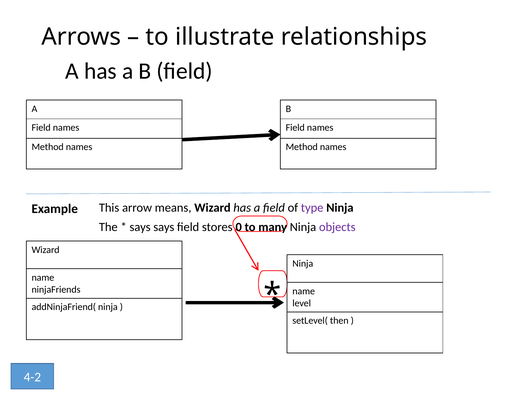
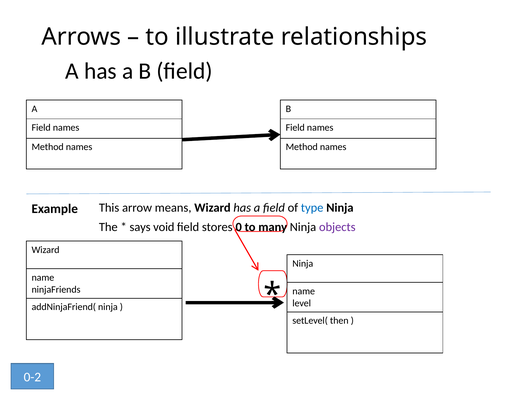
type colour: purple -> blue (312, 207)
says says: says -> void (164, 227)
4-2: 4-2 -> 0-2 (32, 376)
